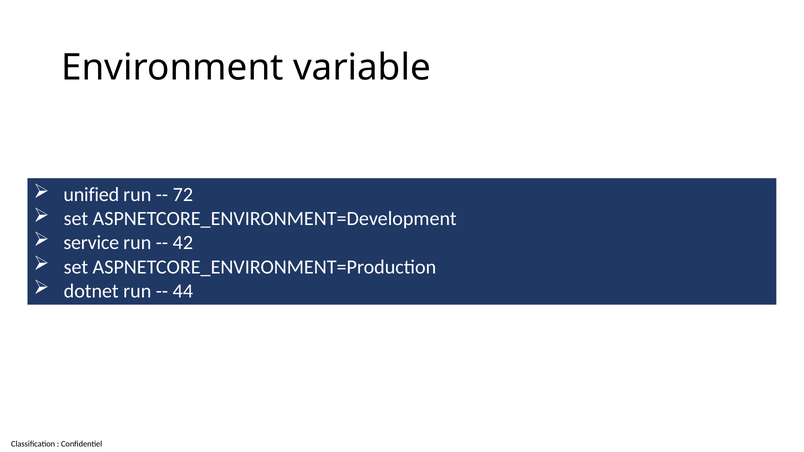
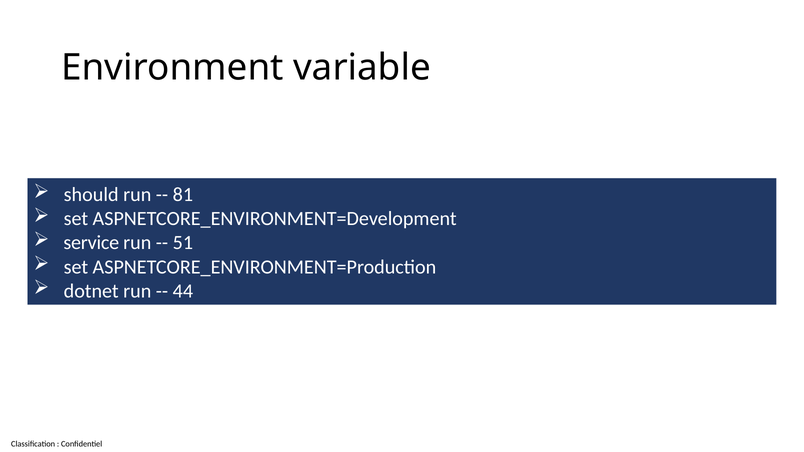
unified: unified -> should (91, 195)
72: 72 -> 81 (183, 195)
42: 42 -> 51 (183, 243)
